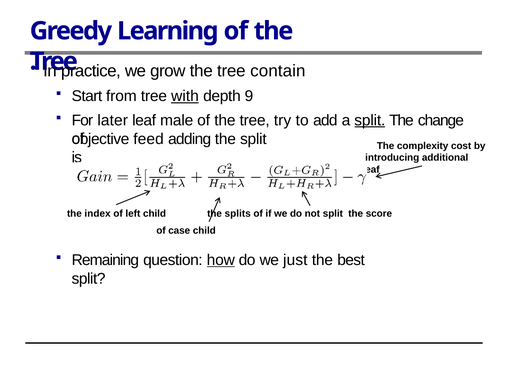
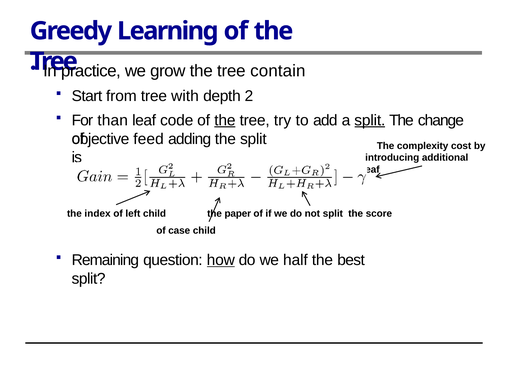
with underline: present -> none (185, 96)
9: 9 -> 2 (249, 96)
later: later -> than (113, 120)
male: male -> code (177, 120)
the underline: none -> present (225, 120)
splits: splits -> paper (238, 214)
just: just -> half (295, 260)
